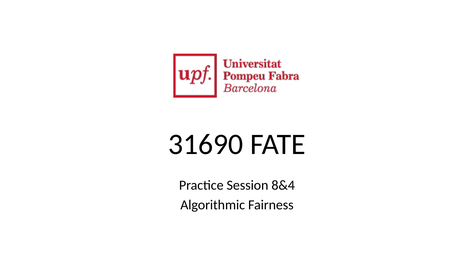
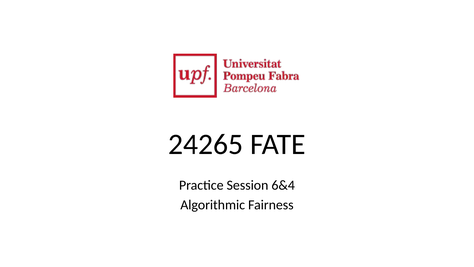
31690: 31690 -> 24265 (206, 144)
8&4: 8&4 -> 6&4 (283, 185)
